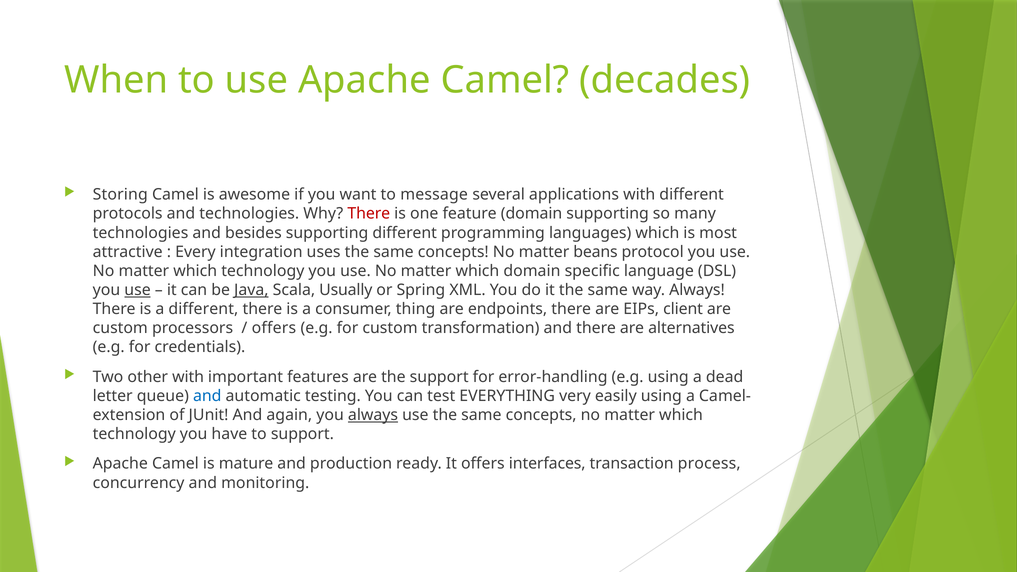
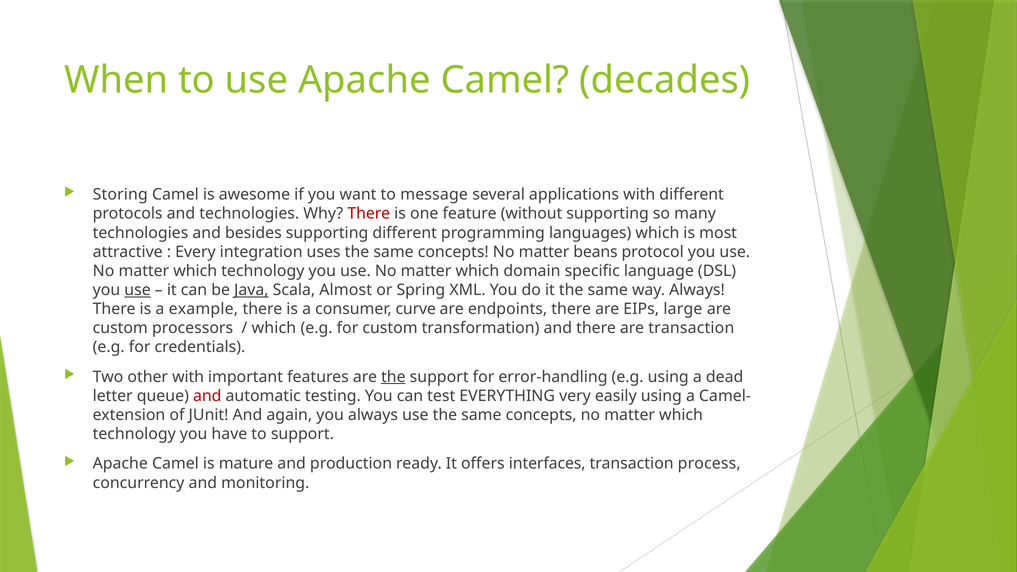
feature domain: domain -> without (532, 214)
Usually: Usually -> Almost (346, 290)
a different: different -> example (203, 309)
thing: thing -> curve (416, 309)
client: client -> large (683, 309)
offers: offers -> which (274, 328)
are alternatives: alternatives -> transaction (691, 328)
the underline: none -> present (393, 377)
and colour: blue -> red (207, 396)
always underline: present -> none (373, 415)
